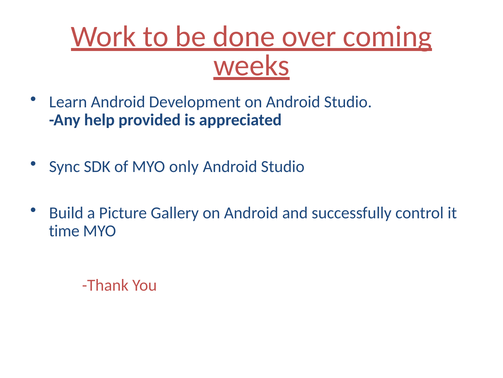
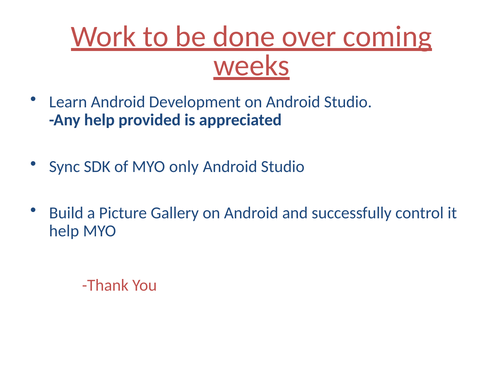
time: time -> help (64, 230)
